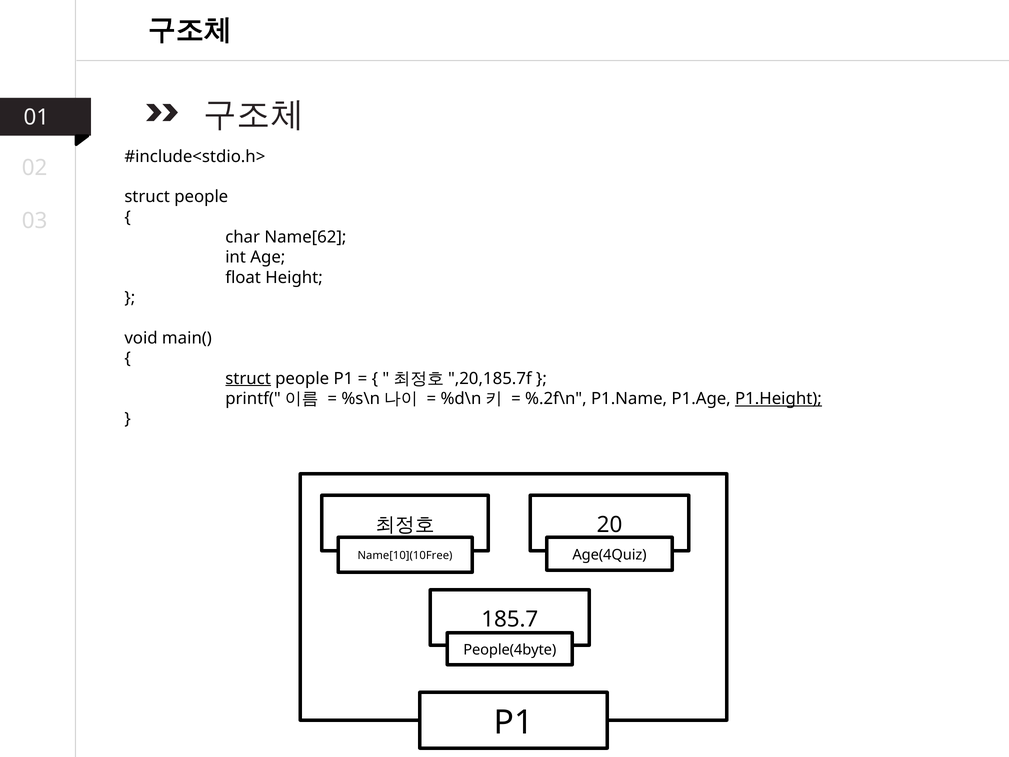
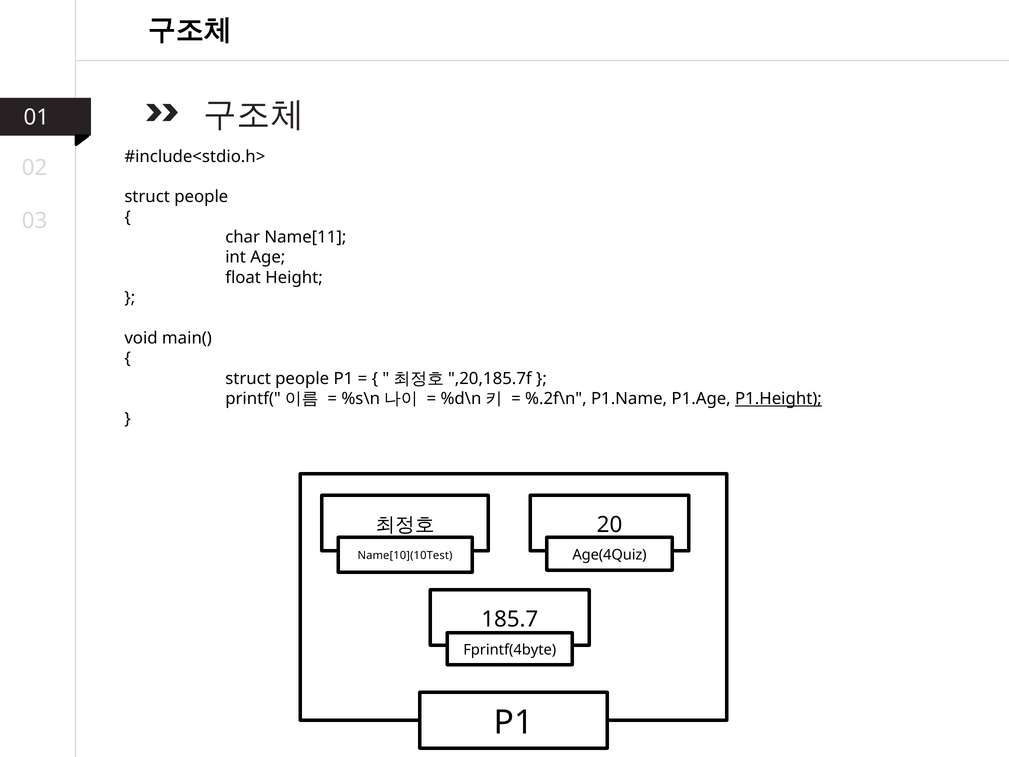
Name[62: Name[62 -> Name[11 (305, 237)
struct underline: present -> none (248, 378)
Name[10](10Free: Name[10](10Free -> Name[10](10Test (405, 556)
People(4byte: People(4byte -> Fprintf(4byte (510, 650)
